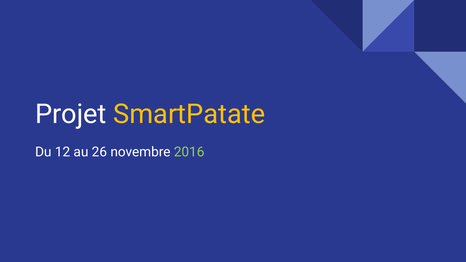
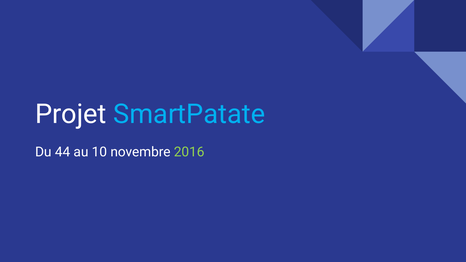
SmartPatate colour: yellow -> light blue (189, 114)
12: 12 -> 44 (62, 152)
26: 26 -> 10 (99, 152)
